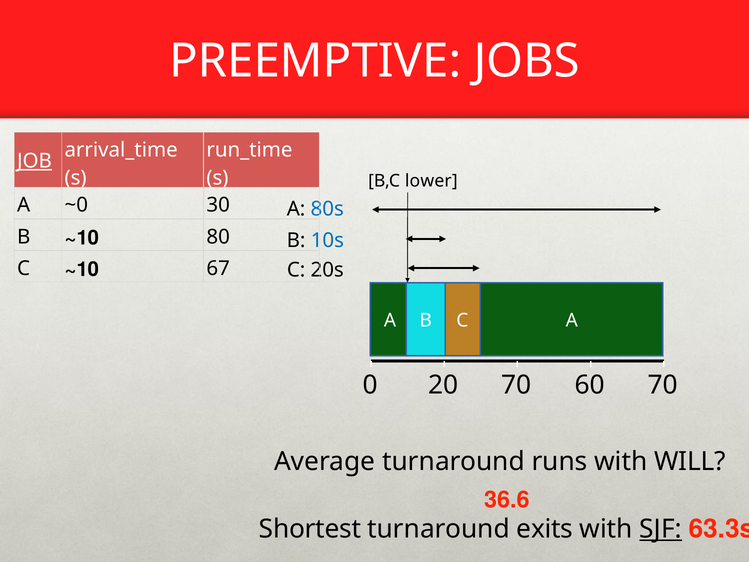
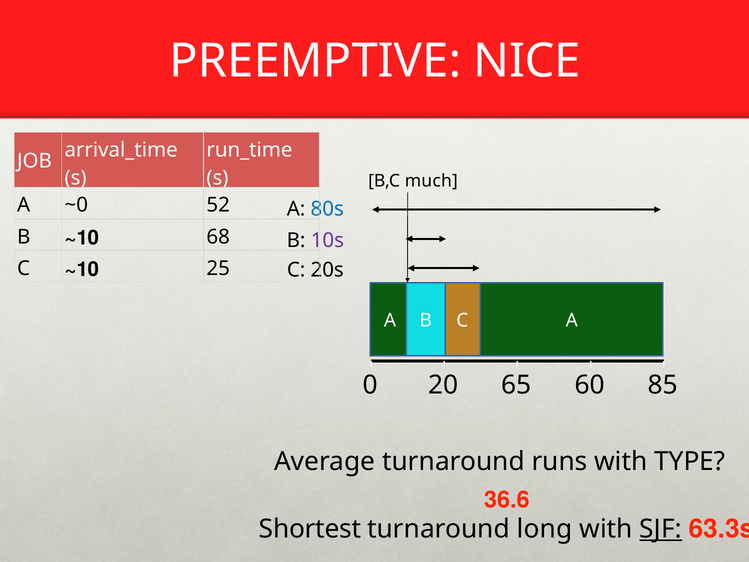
JOBS: JOBS -> NICE (527, 61)
JOB underline: present -> none (34, 161)
lower: lower -> much (431, 181)
30: 30 -> 52 (218, 205)
80: 80 -> 68 (218, 237)
10s colour: blue -> purple (327, 241)
67: 67 -> 25 (218, 268)
20 70: 70 -> 65 (516, 385)
60 70: 70 -> 85 (663, 385)
WILL: WILL -> TYPE (690, 461)
exits: exits -> long (545, 529)
